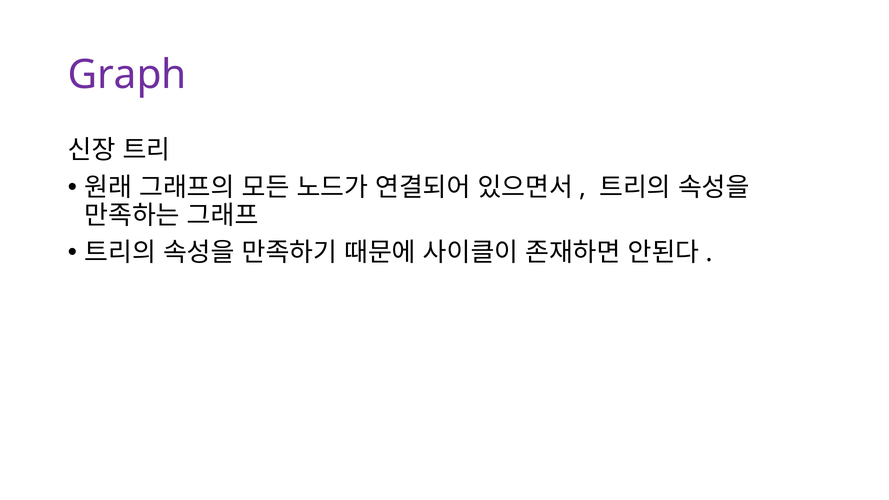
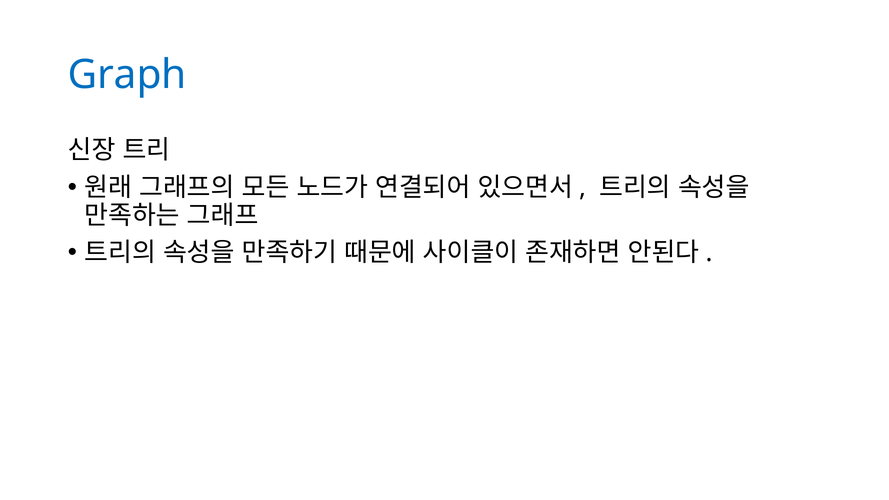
Graph colour: purple -> blue (127, 75)
